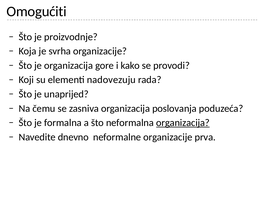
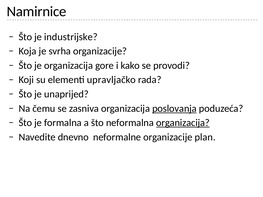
Omogućiti: Omogućiti -> Namirnice (37, 12)
proizvodnje: proizvodnje -> industrijske (71, 37)
nadovezuju: nadovezuju -> upravljačko (111, 80)
poslovanja underline: none -> present (174, 109)
prva: prva -> plan (205, 137)
